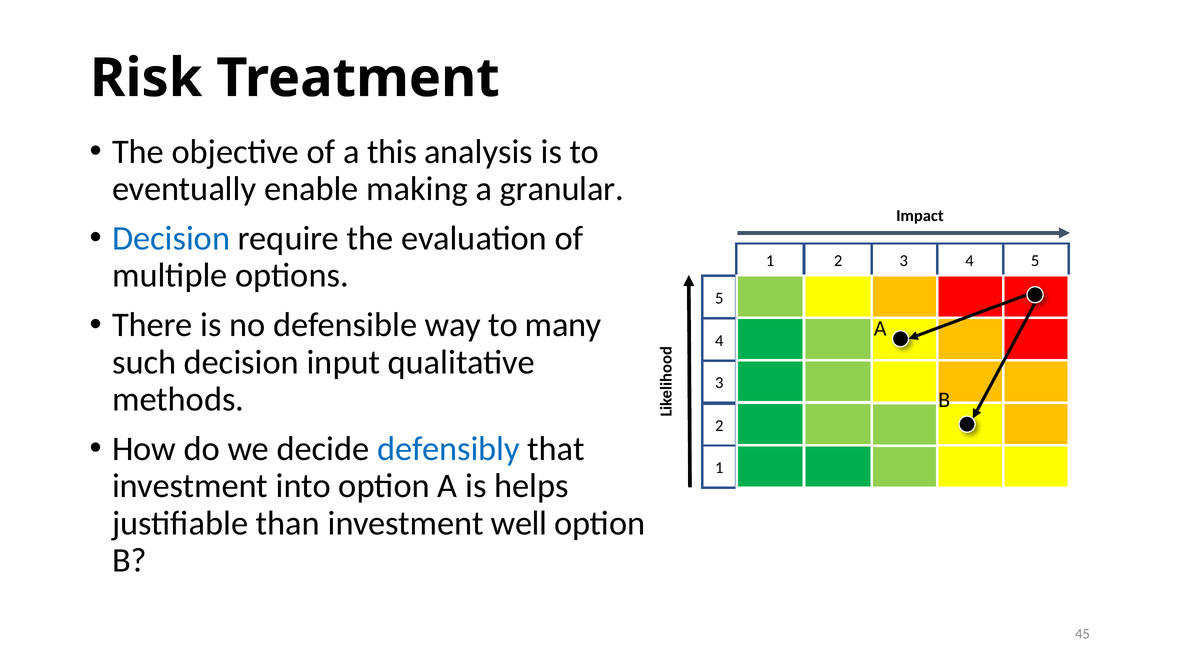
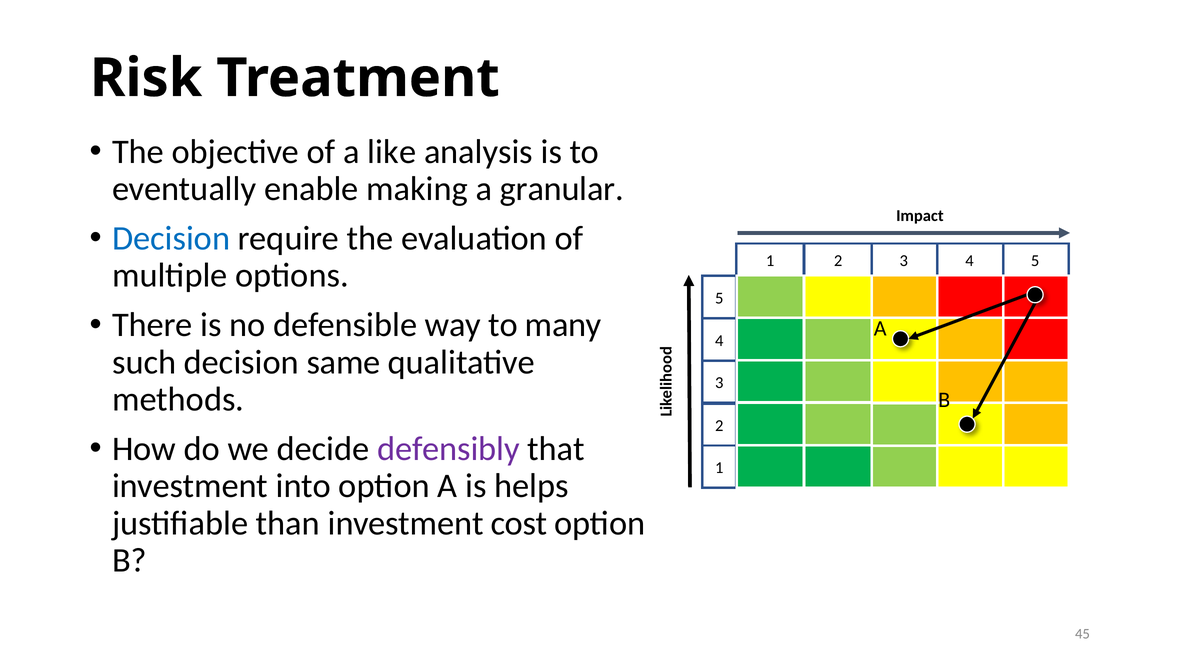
this: this -> like (392, 152)
input: input -> same (343, 362)
defensibly colour: blue -> purple (448, 449)
well: well -> cost (519, 523)
